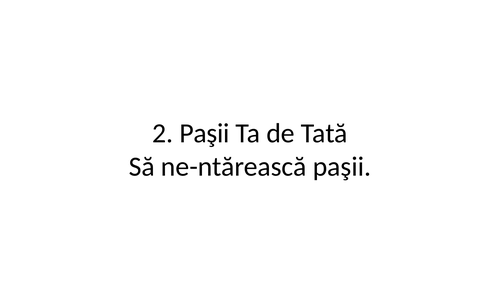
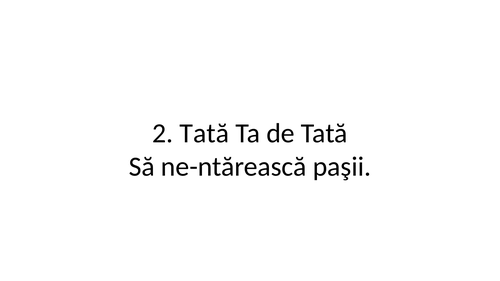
2 Paşii: Paşii -> Tată (204, 133)
